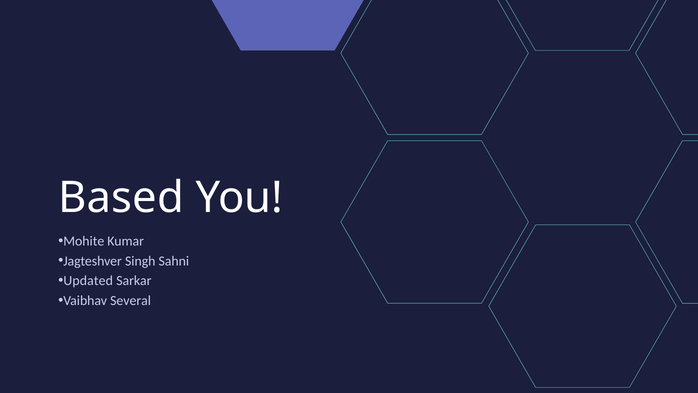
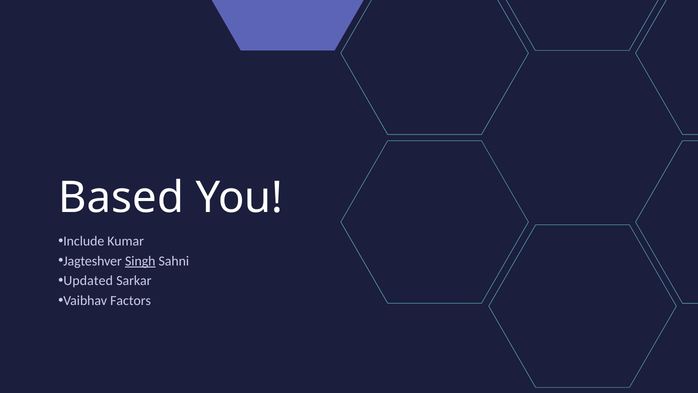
Mohite: Mohite -> Include (84, 241)
Singh underline: none -> present (140, 261)
Several: Several -> Factors (131, 300)
